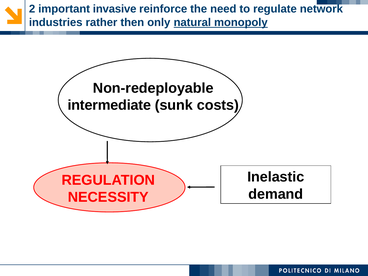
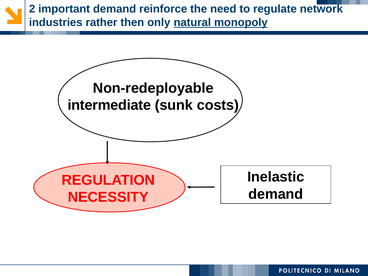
important invasive: invasive -> demand (115, 9)
